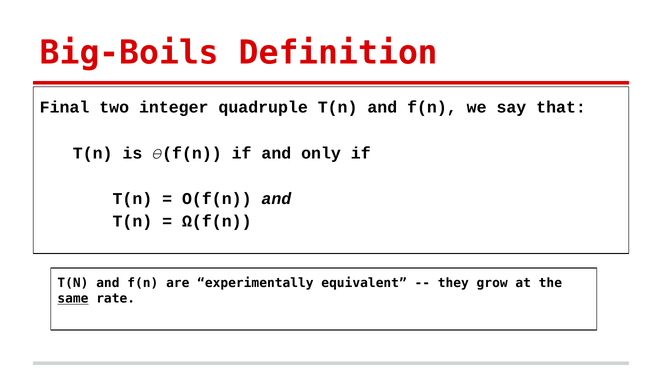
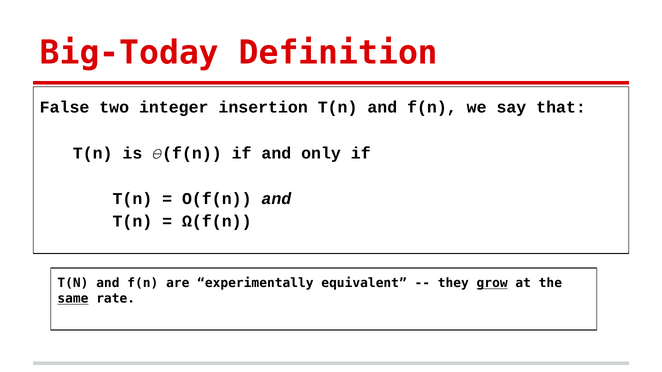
Big-Boils: Big-Boils -> Big-Today (129, 53)
Final: Final -> False (65, 108)
quadruple: quadruple -> insertion (263, 108)
grow underline: none -> present (492, 284)
